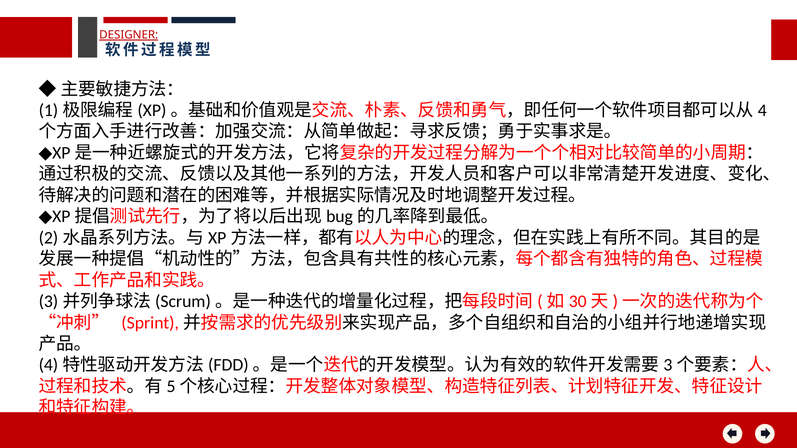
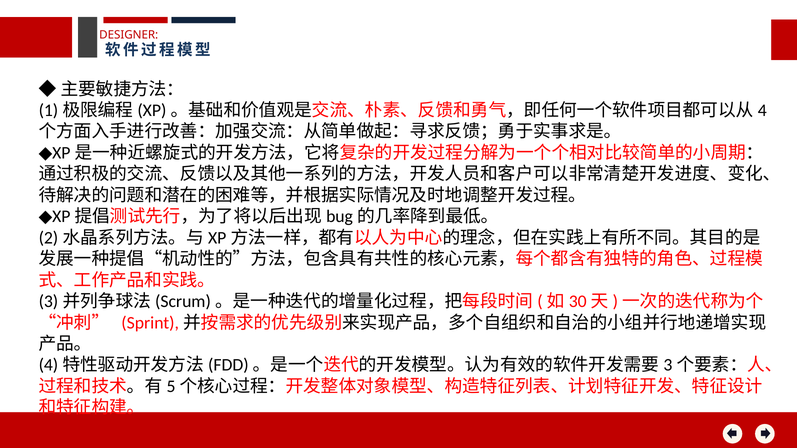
DESIGNER underline: present -> none (129, 35)
